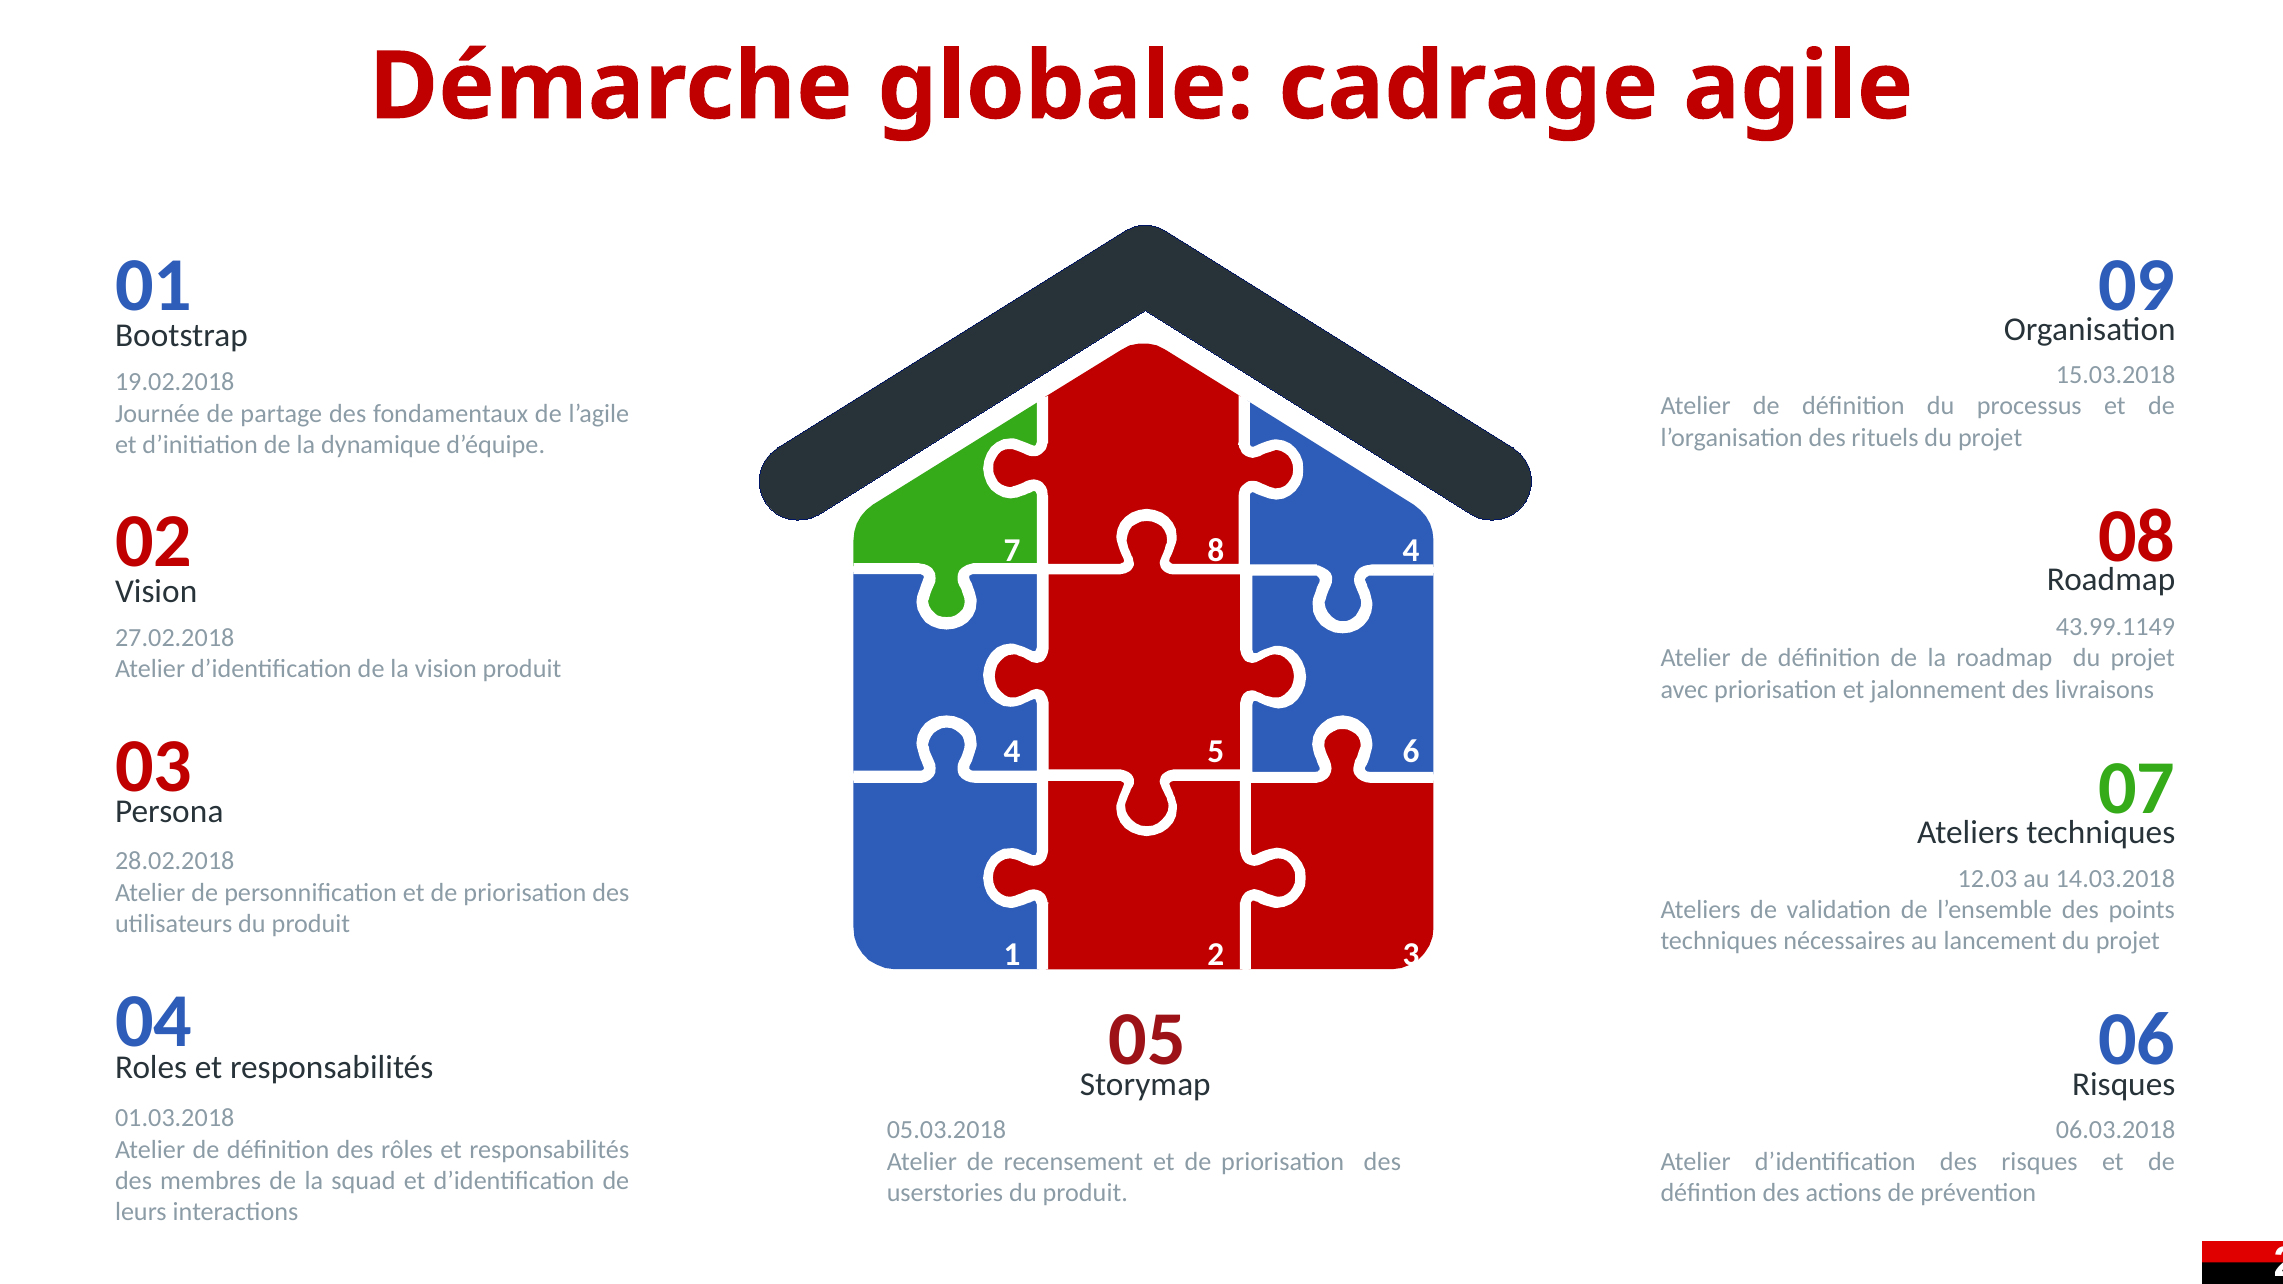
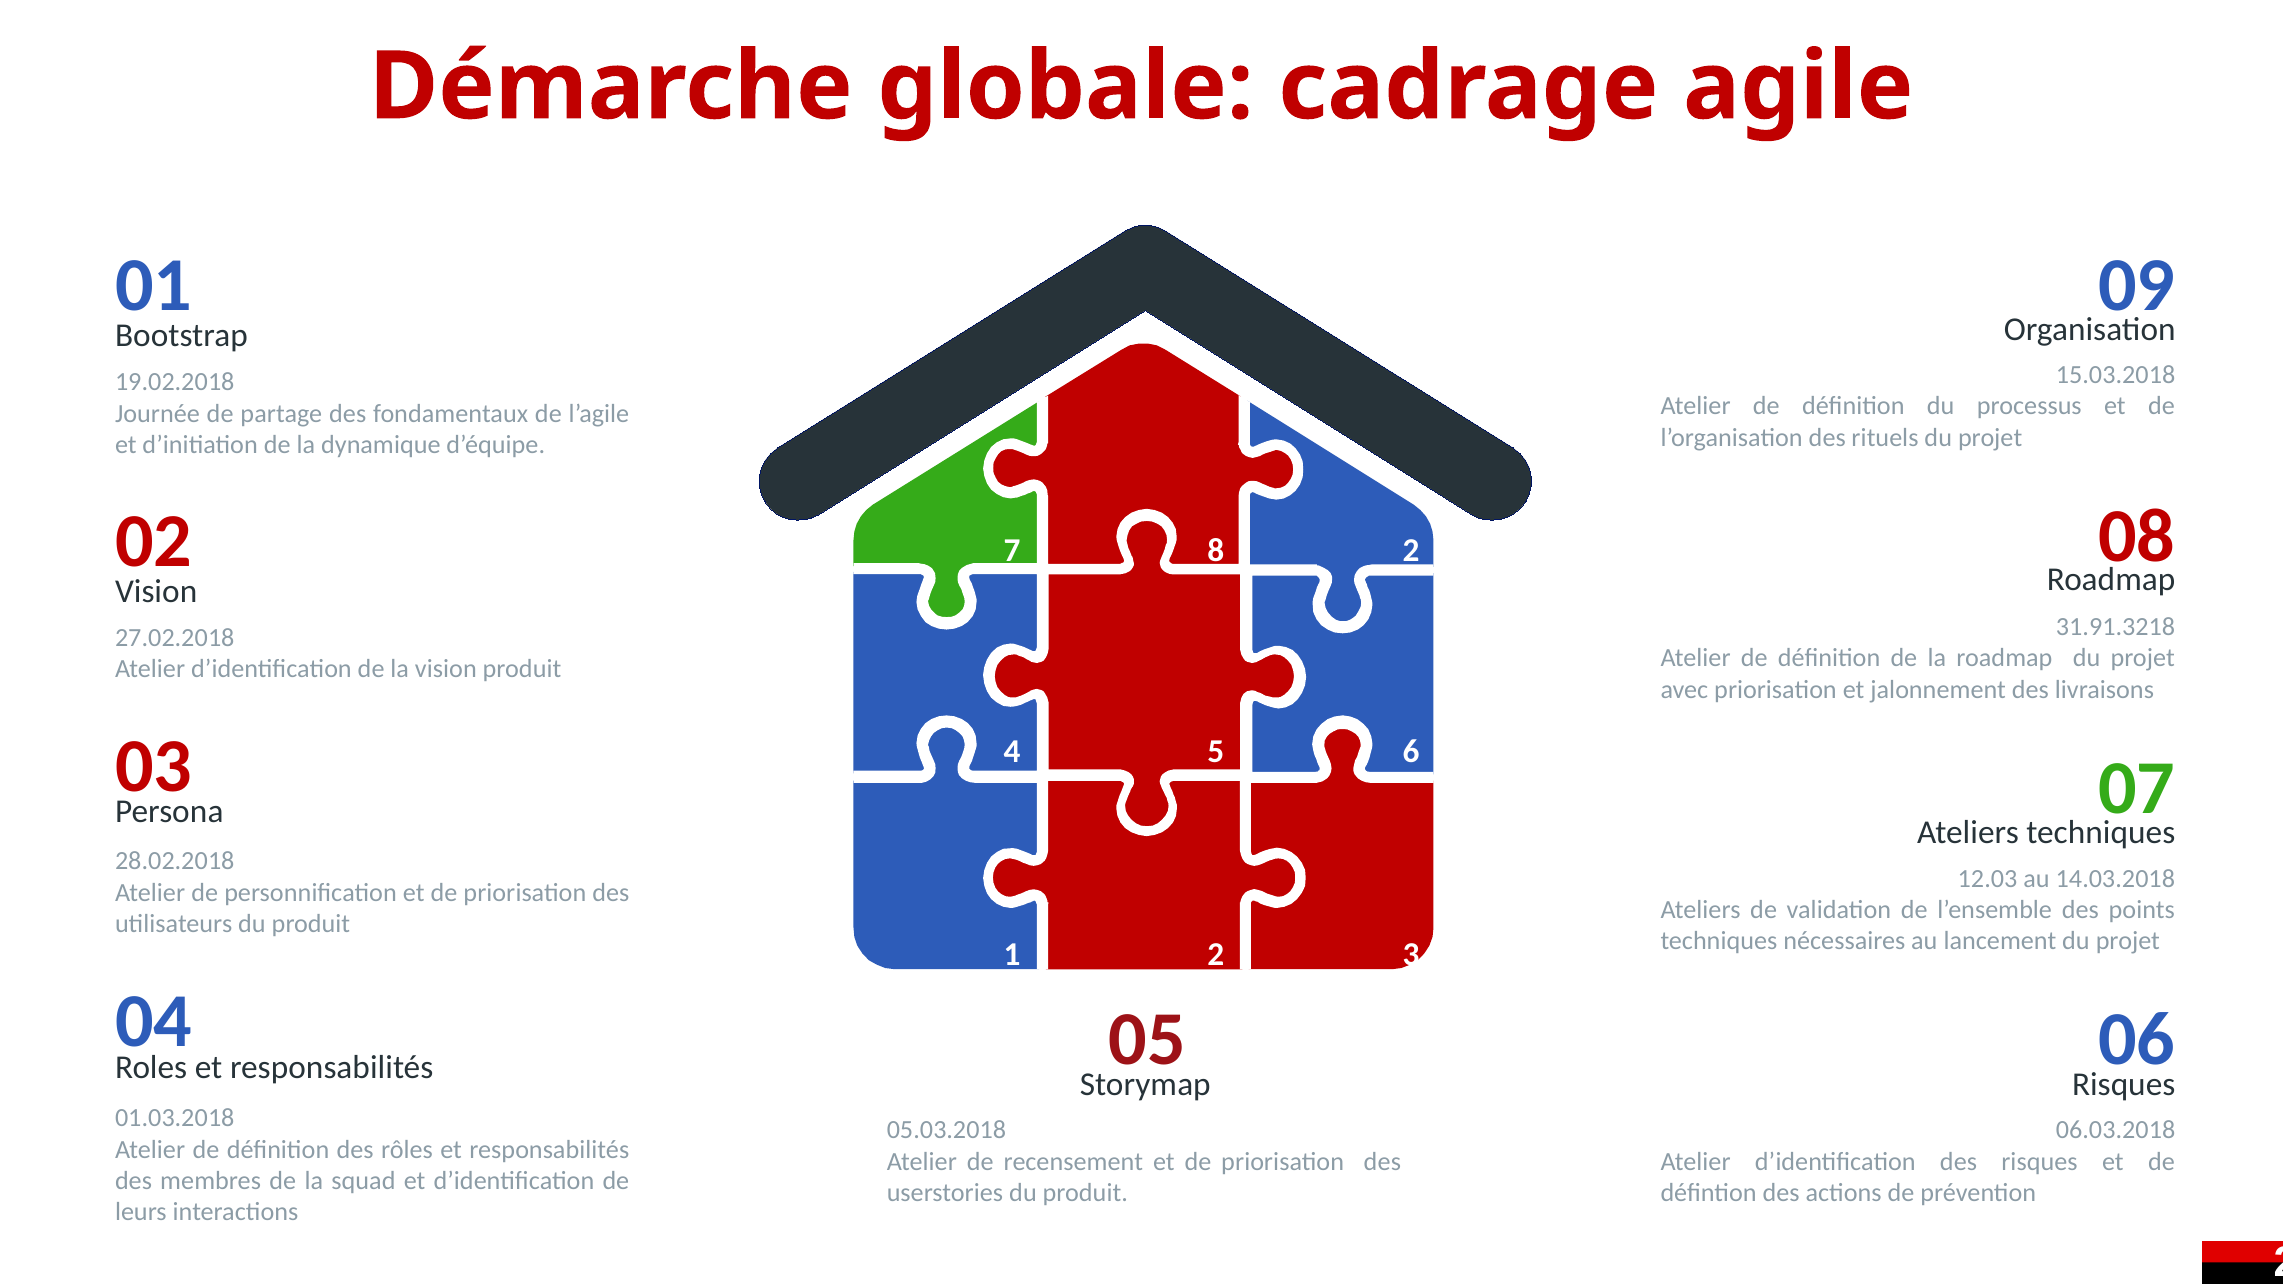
8 4: 4 -> 2 (1411, 550)
43.99.1149: 43.99.1149 -> 31.91.3218 (2116, 627)
